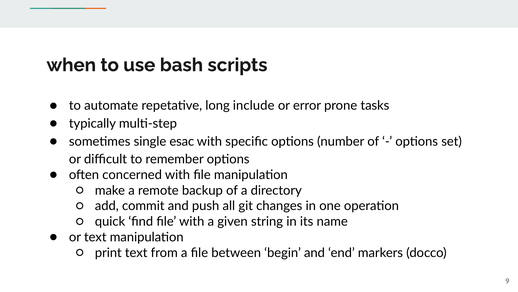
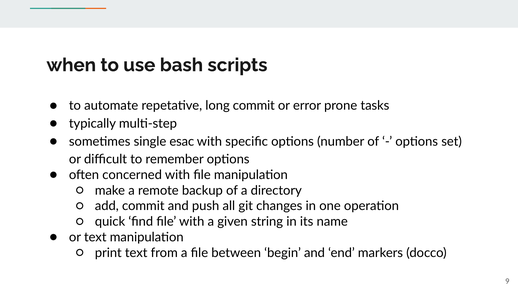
long include: include -> commit (254, 105)
